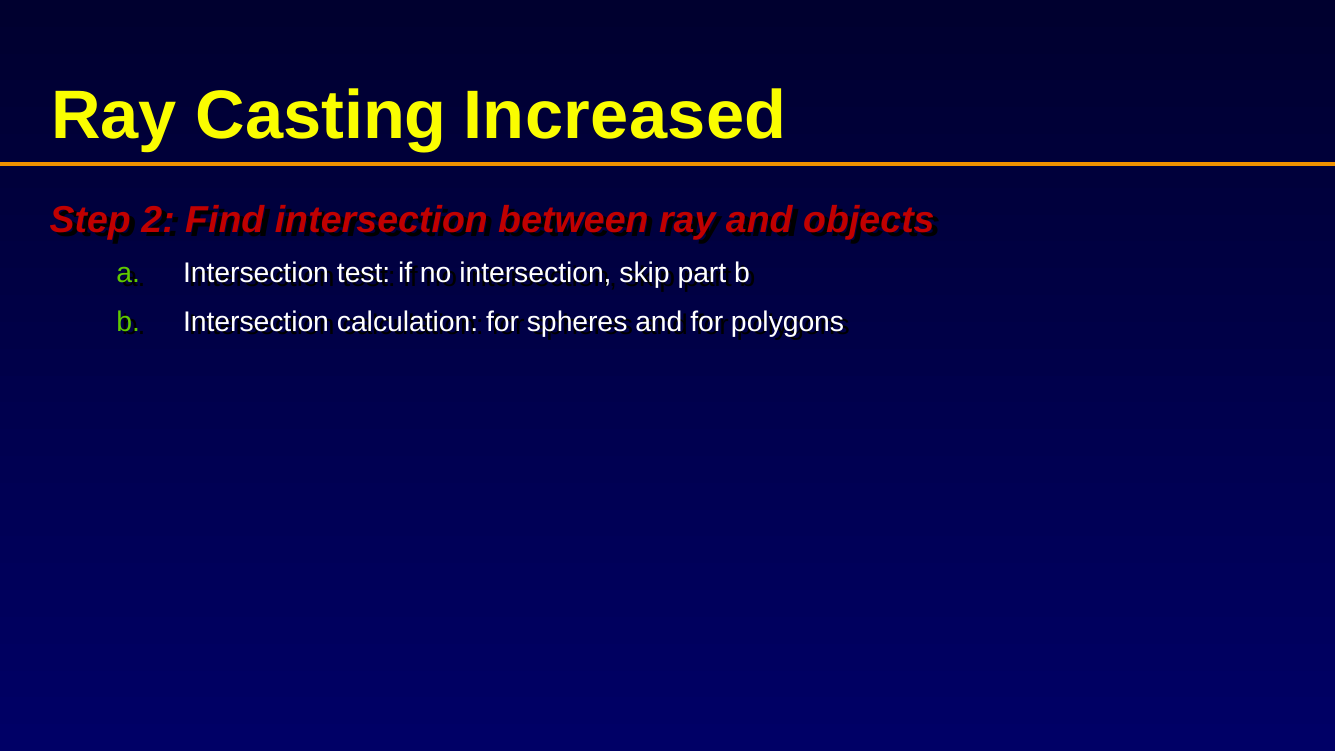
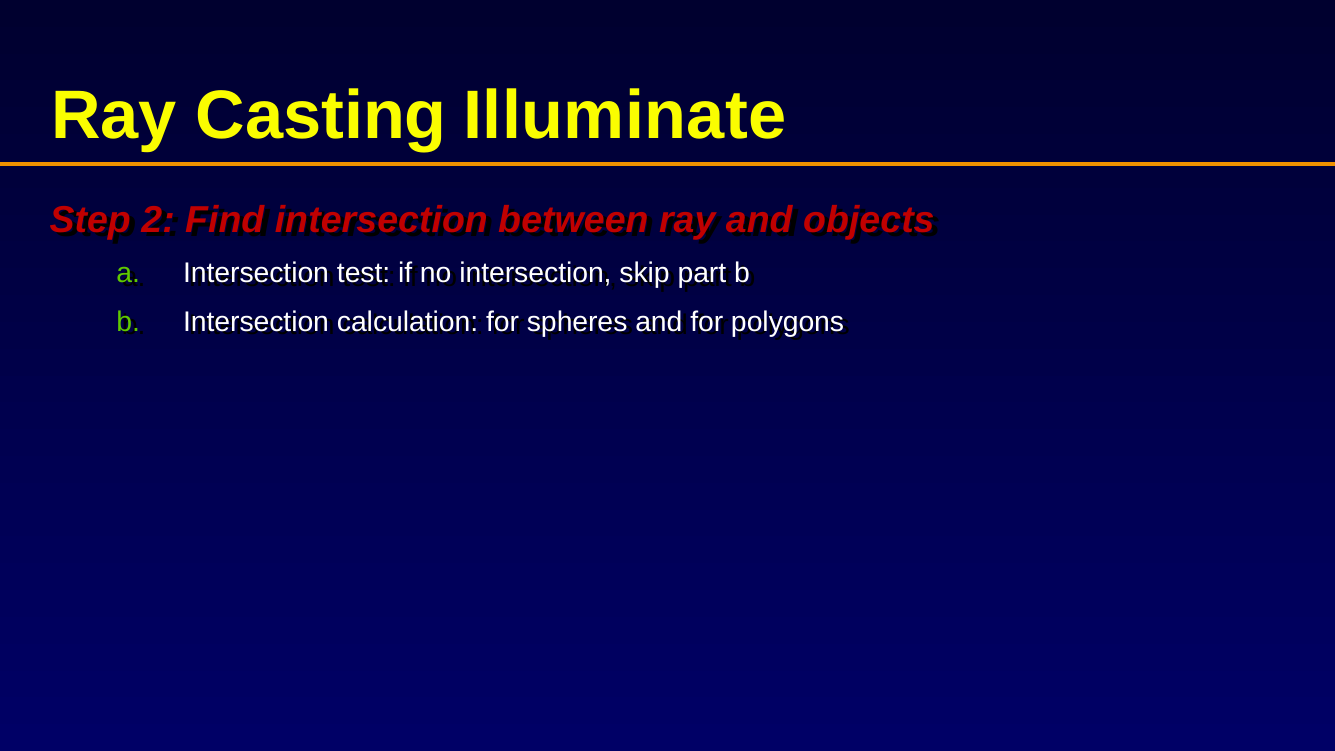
Increased: Increased -> Illuminate (625, 116)
